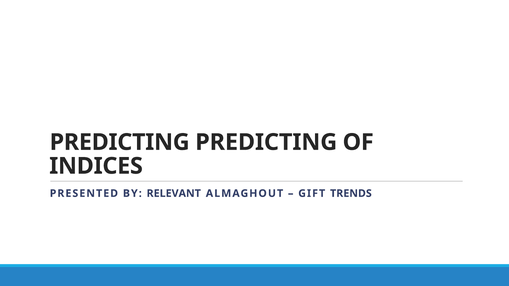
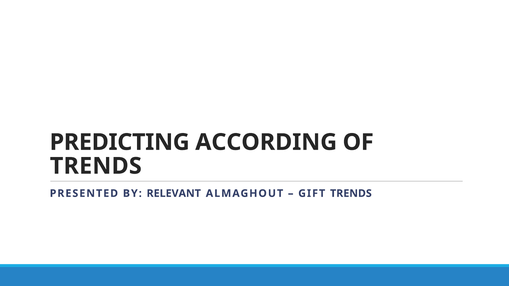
PREDICTING PREDICTING: PREDICTING -> ACCORDING (266, 142)
INDICES: INDICES -> TRENDS (96, 166)
